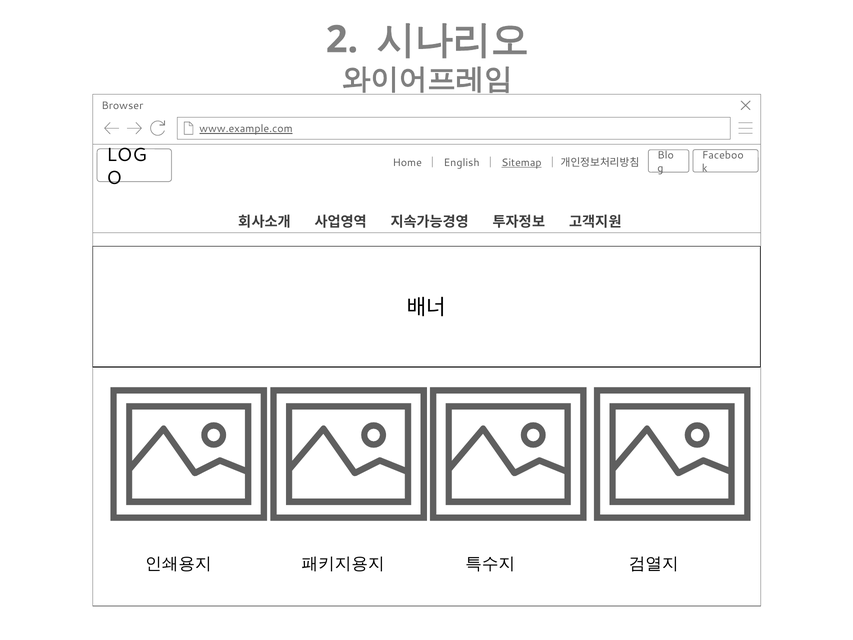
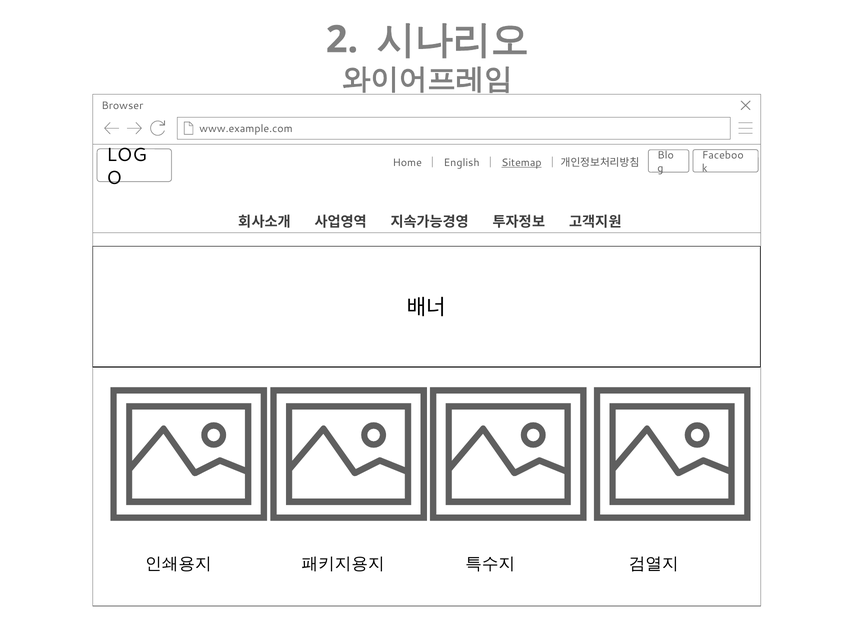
www.example.com underline: present -> none (246, 129)
